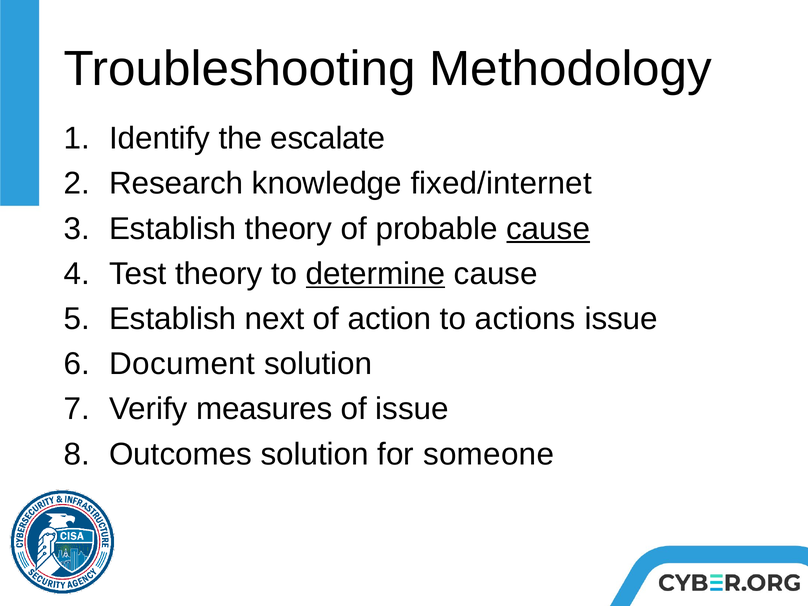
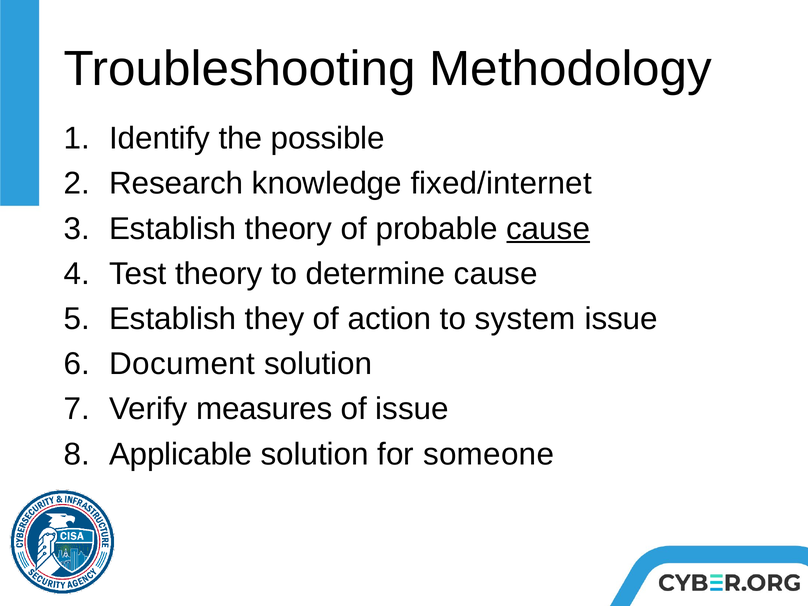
escalate: escalate -> possible (328, 138)
determine underline: present -> none (376, 274)
next: next -> they (275, 319)
actions: actions -> system (525, 319)
Outcomes: Outcomes -> Applicable (181, 454)
